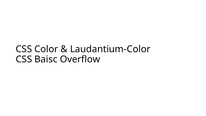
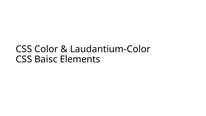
Overflow: Overflow -> Elements (80, 59)
